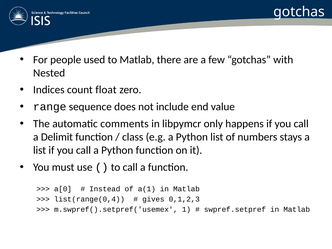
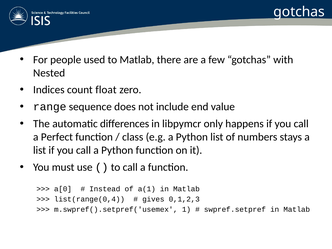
comments: comments -> differences (125, 124)
Delimit: Delimit -> Perfect (57, 137)
